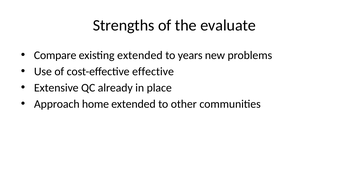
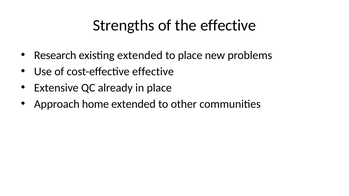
the evaluate: evaluate -> effective (228, 25)
Compare: Compare -> Research (55, 55)
to years: years -> place (190, 55)
